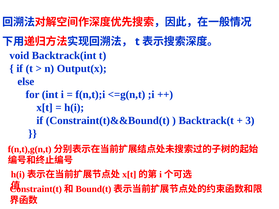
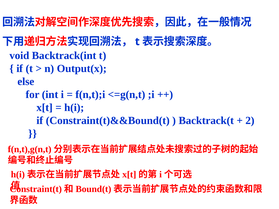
3: 3 -> 2 (250, 121)
